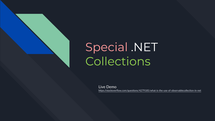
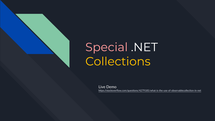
Collections colour: light green -> yellow (118, 61)
